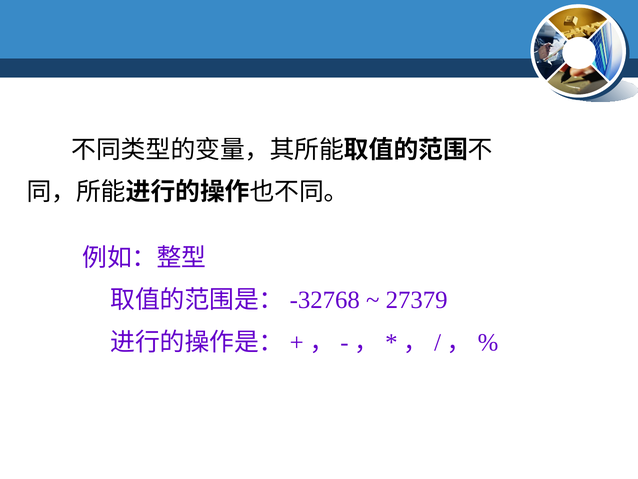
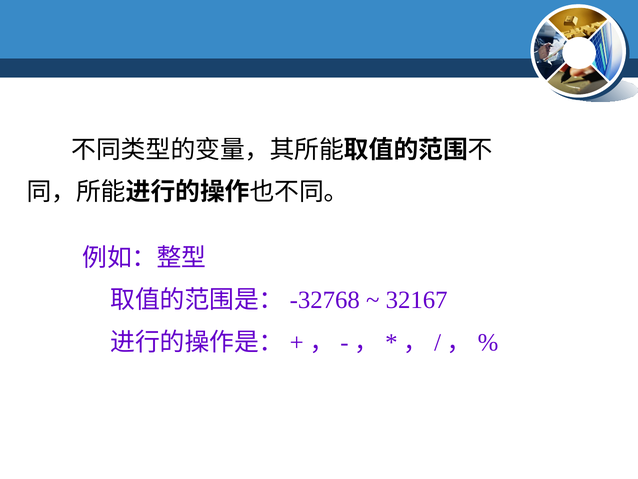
27379: 27379 -> 32167 (417, 300)
